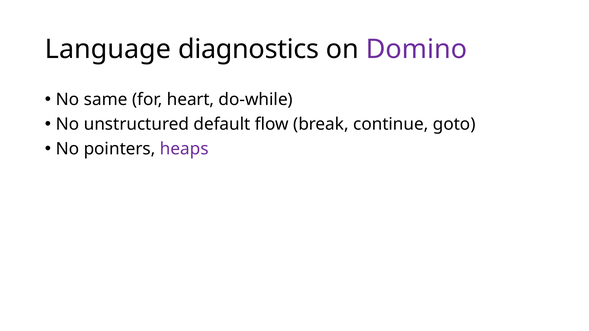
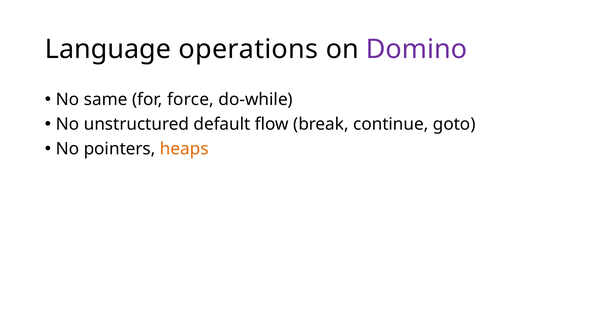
diagnostics: diagnostics -> operations (248, 49)
heart: heart -> force (190, 100)
heaps colour: purple -> orange (184, 149)
